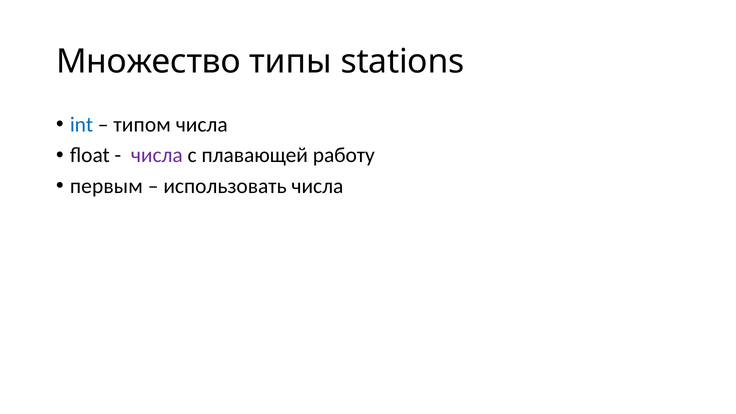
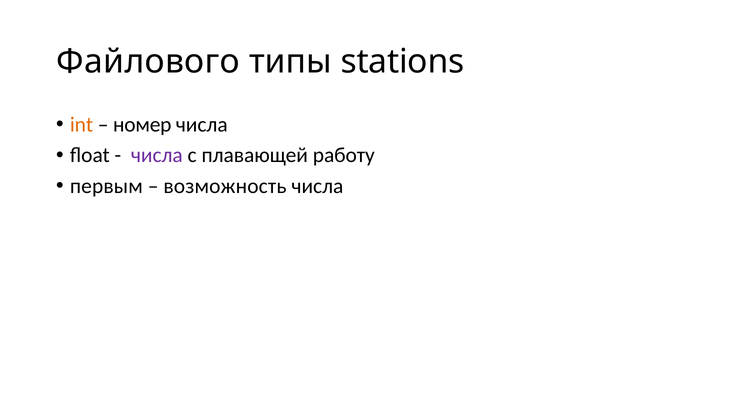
Множество: Множество -> Файлового (148, 62)
int colour: blue -> orange (81, 124)
типом: типом -> номер (142, 124)
использовать: использовать -> возможность (225, 186)
